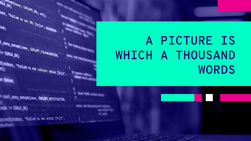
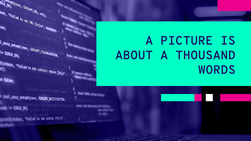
WHICH: WHICH -> ABOUT (134, 55)
